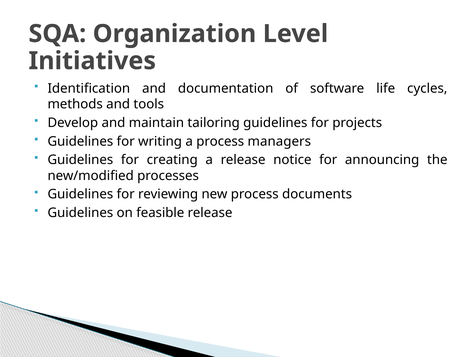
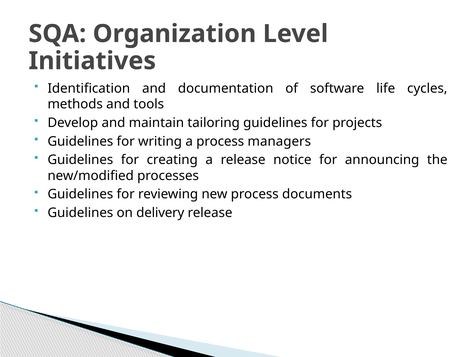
feasible: feasible -> delivery (160, 213)
